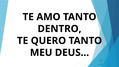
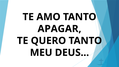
DENTRO: DENTRO -> APAGAR (59, 29)
